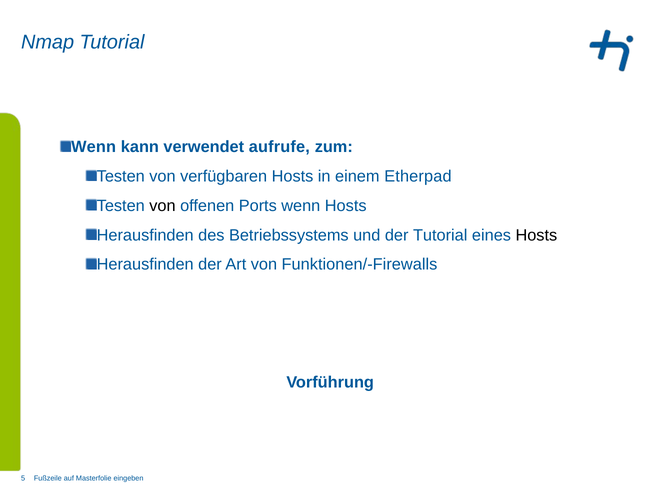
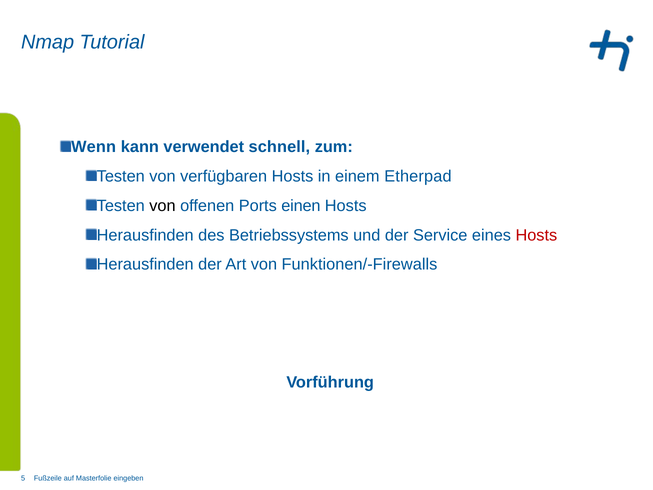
aufrufe: aufrufe -> schnell (279, 147)
Ports wenn: wenn -> einen (301, 206)
der Tutorial: Tutorial -> Service (440, 235)
Hosts colour: black -> red (536, 235)
